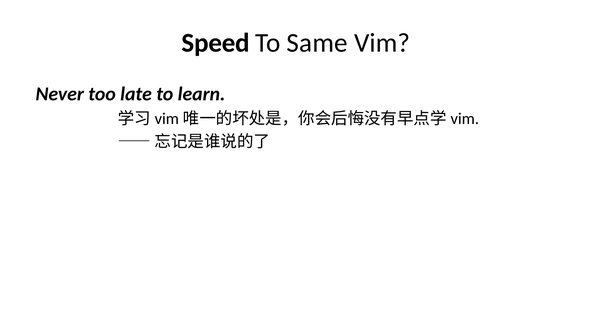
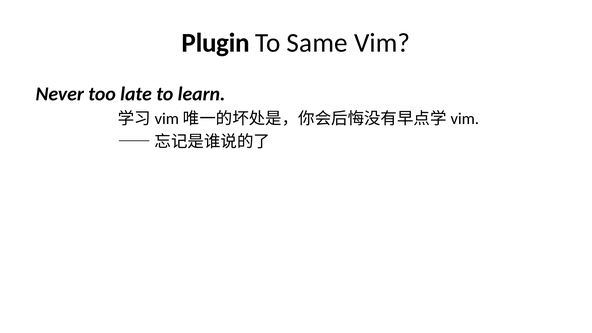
Speed: Speed -> Plugin (216, 43)
